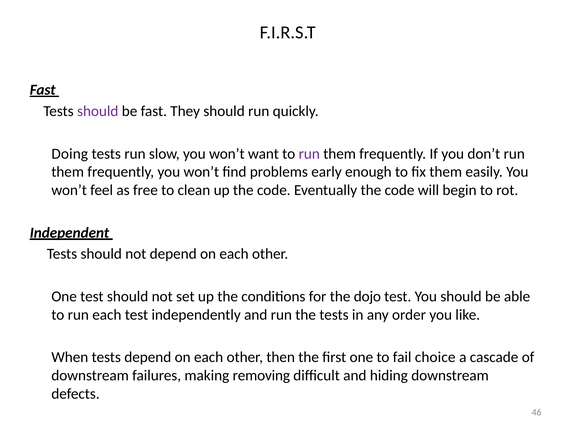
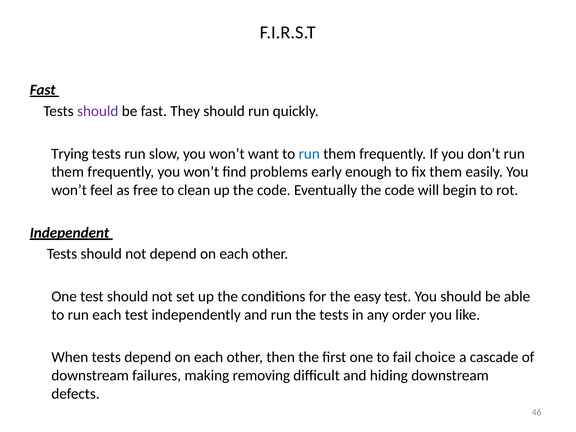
Doing: Doing -> Trying (70, 154)
run colour: purple -> blue (309, 154)
dojo: dojo -> easy (367, 297)
